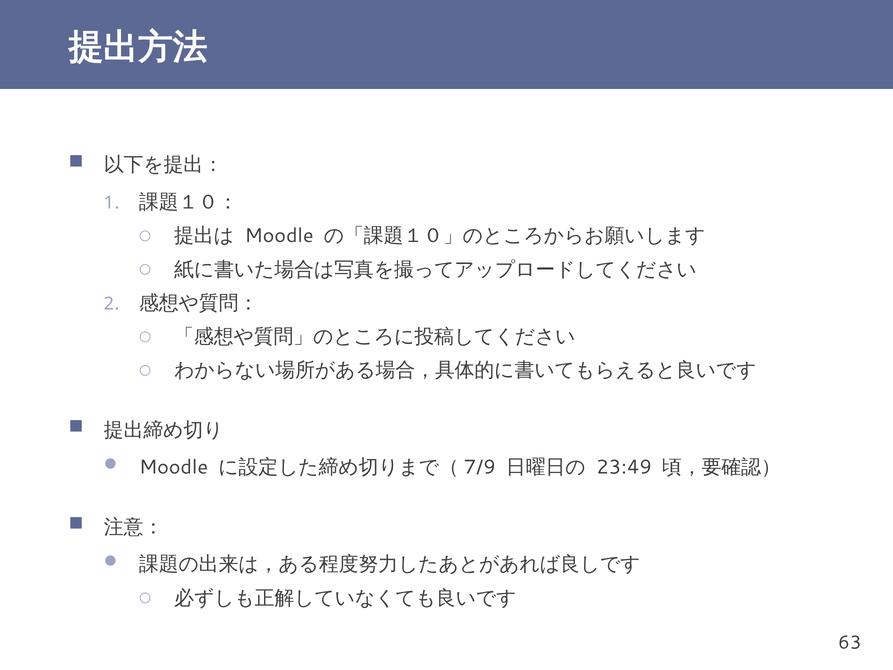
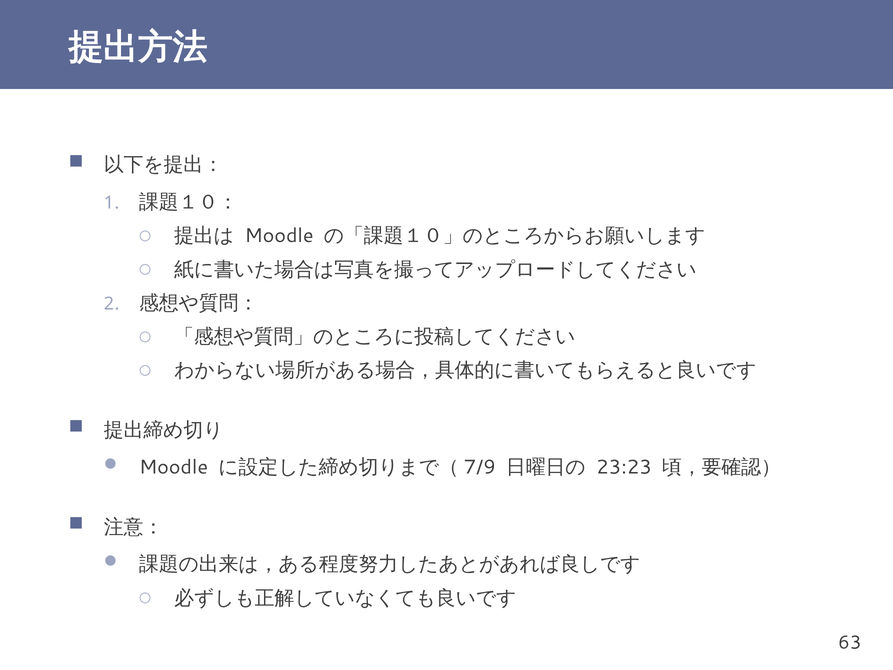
23:49: 23:49 -> 23:23 (624, 467)
